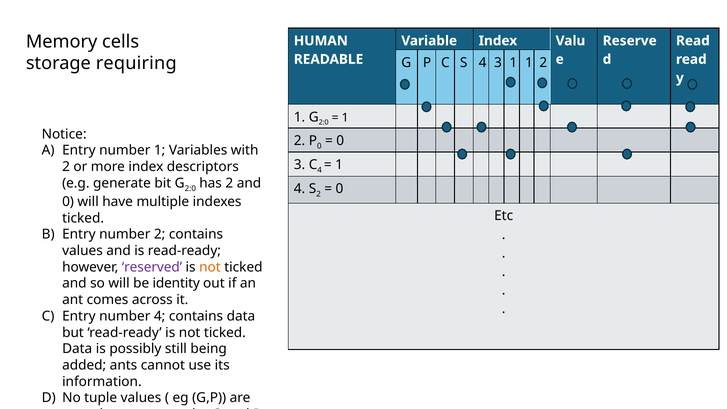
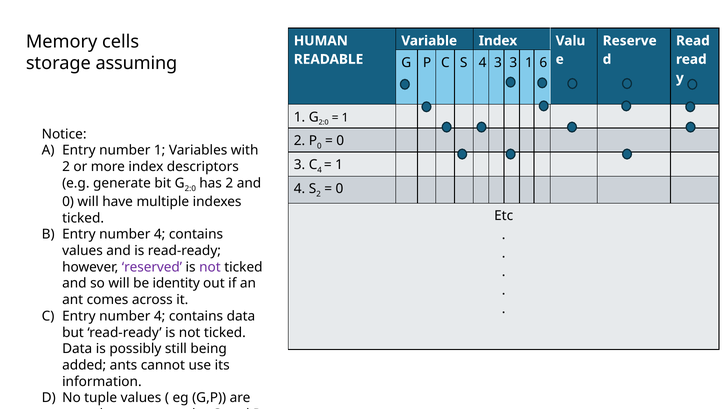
requiring: requiring -> assuming (136, 63)
3 1: 1 -> 3 (513, 63)
2: 2 -> 6 (543, 63)
2: 2 -> 4 (160, 234)
not colour: orange -> purple (210, 267)
